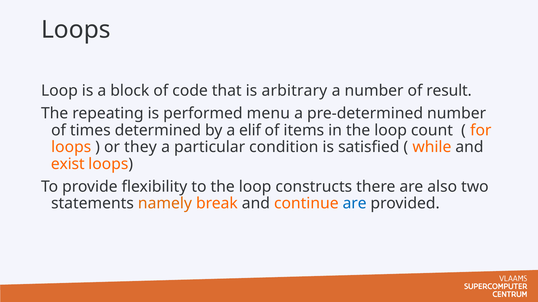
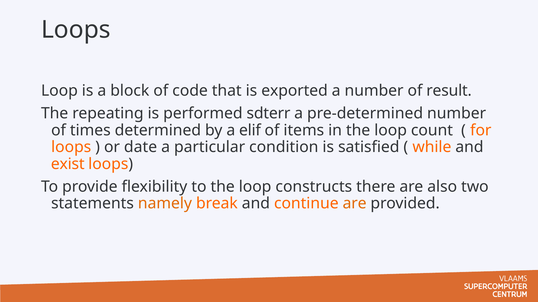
arbitrary: arbitrary -> exported (295, 91)
menu: menu -> sdterr (268, 114)
they: they -> date (141, 147)
are colour: blue -> orange (355, 204)
